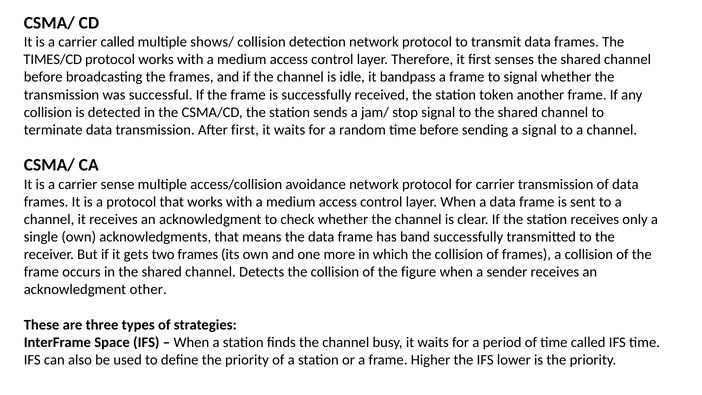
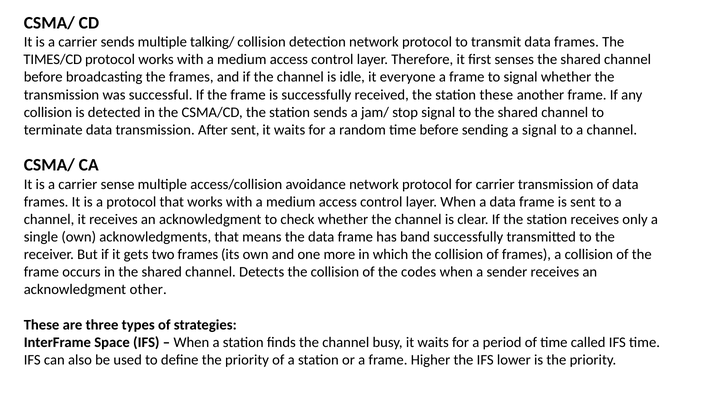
carrier called: called -> sends (118, 42)
shows/: shows/ -> talking/ (212, 42)
bandpass: bandpass -> everyone (408, 77)
station token: token -> these (496, 95)
After first: first -> sent (245, 130)
figure: figure -> codes (419, 272)
